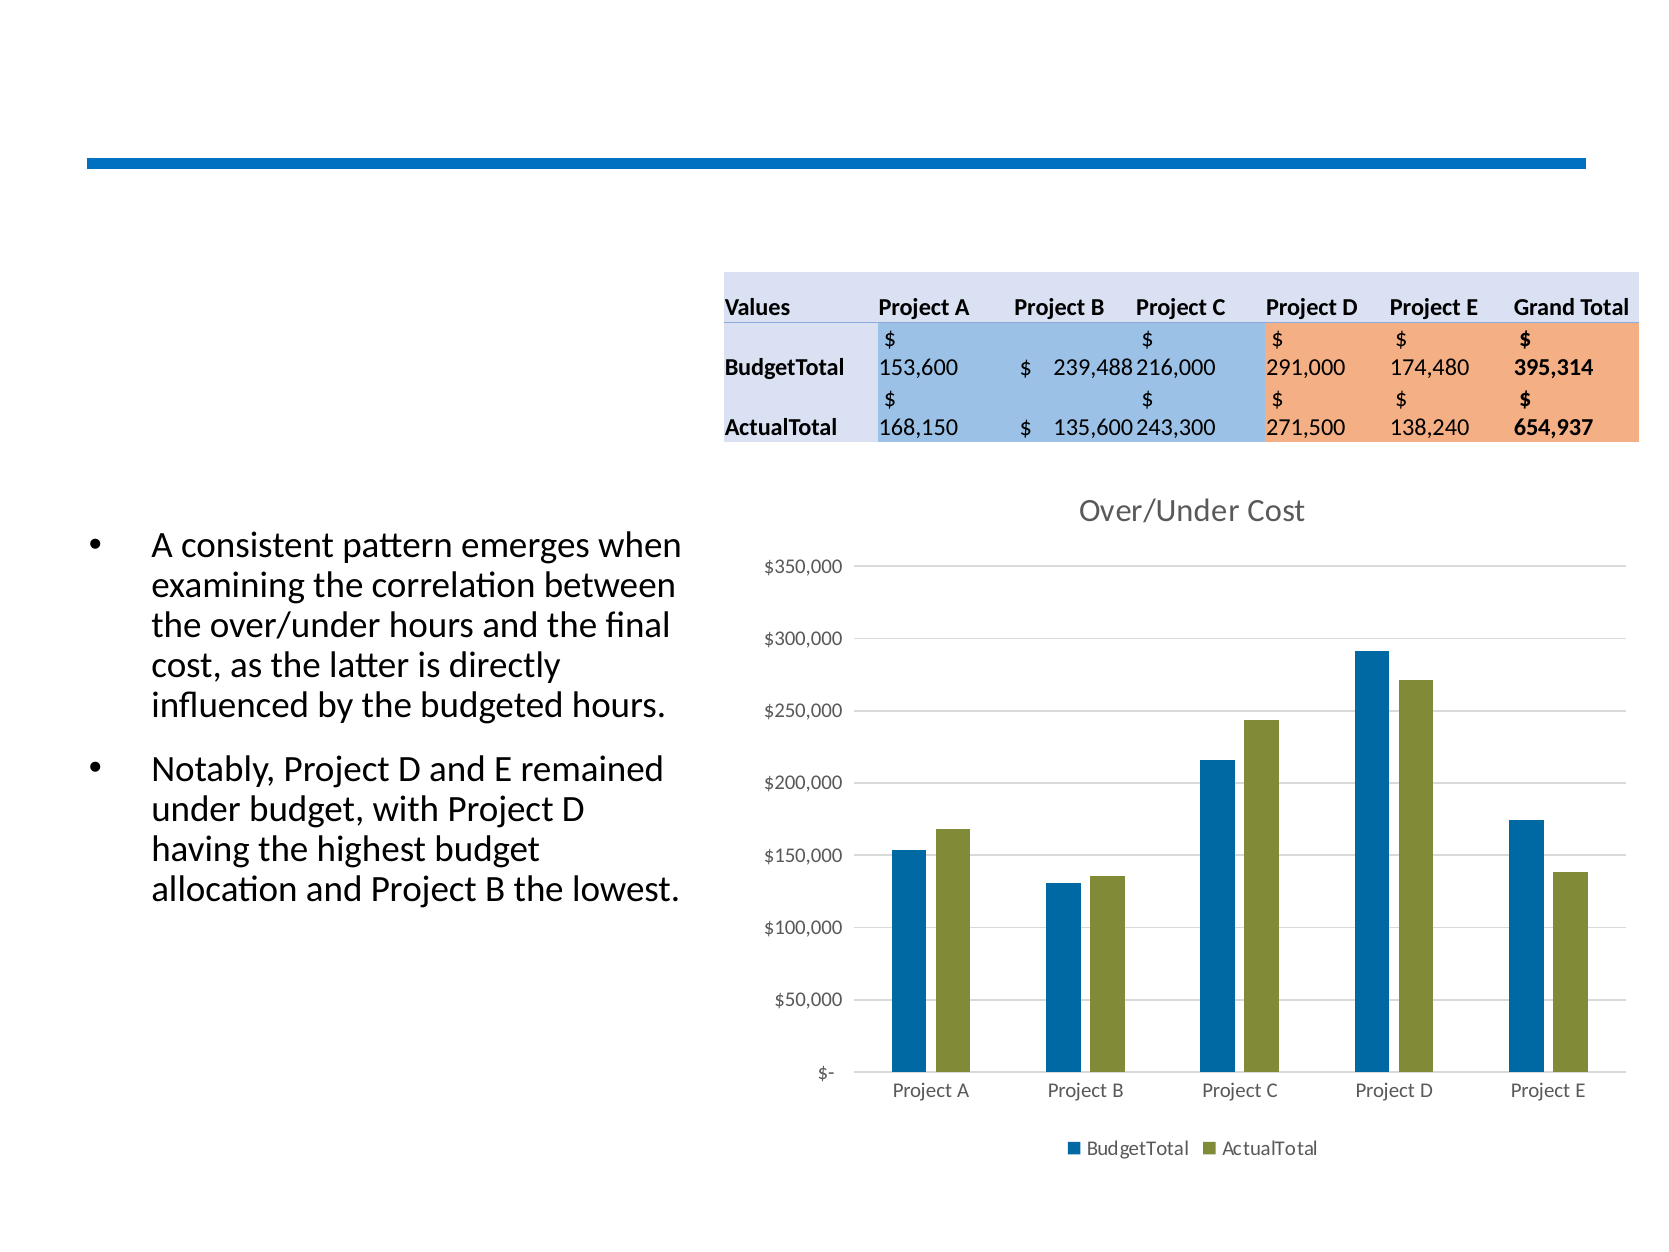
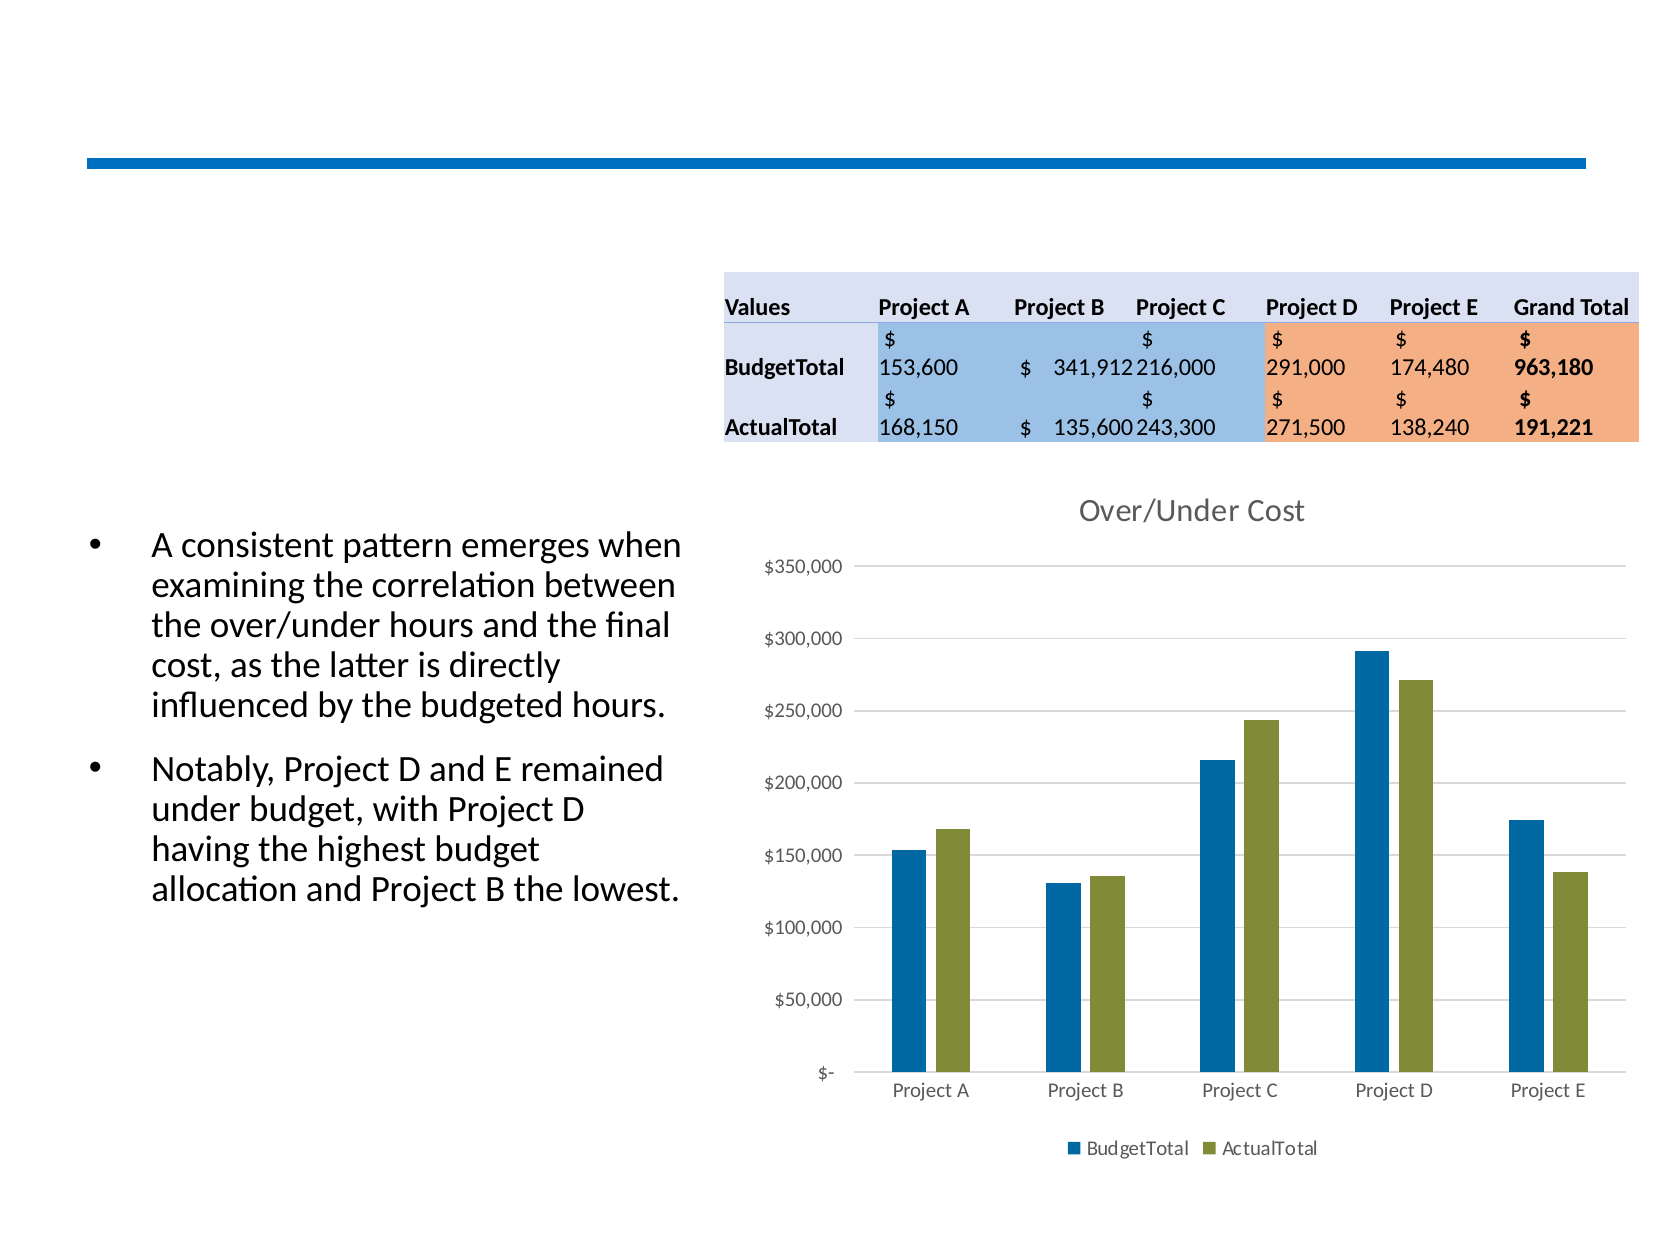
239,488: 239,488 -> 341,912 (1093, 368)
395,314: 395,314 -> 963,180 (1554, 368)
654,937: 654,937 -> 191,221 (1554, 428)
